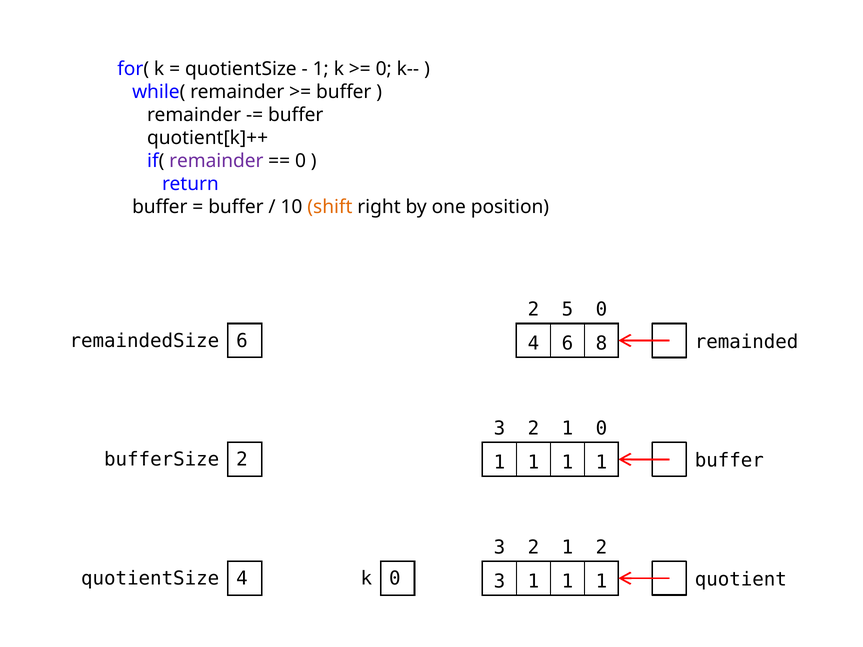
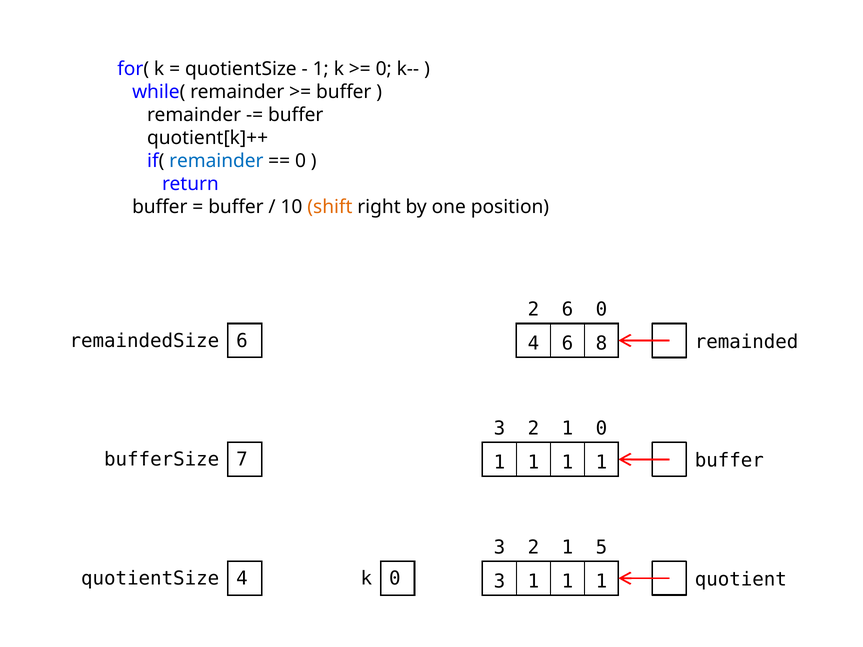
remainder colour: purple -> blue (216, 161)
2 5: 5 -> 6 (567, 310)
bufferSize 2: 2 -> 7 (242, 460)
1 2: 2 -> 5 (601, 548)
